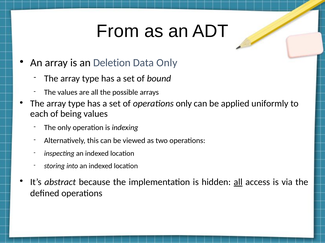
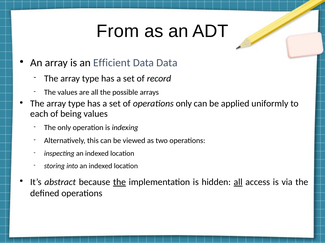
Deletion: Deletion -> Efficient (112, 63)
Data Only: Only -> Data (167, 63)
bound: bound -> record (159, 79)
the underline: none -> present (120, 183)
